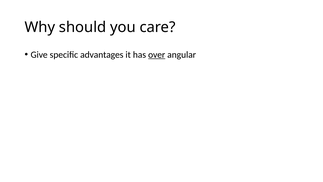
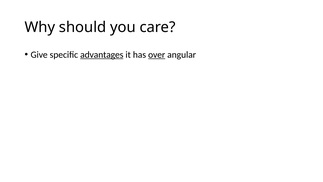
advantages underline: none -> present (102, 55)
